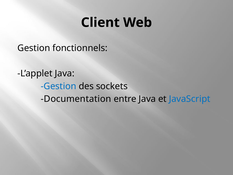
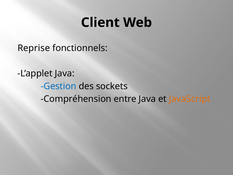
Gestion: Gestion -> Reprise (34, 48)
Documentation: Documentation -> Compréhension (76, 99)
JavaScript colour: blue -> orange (190, 99)
